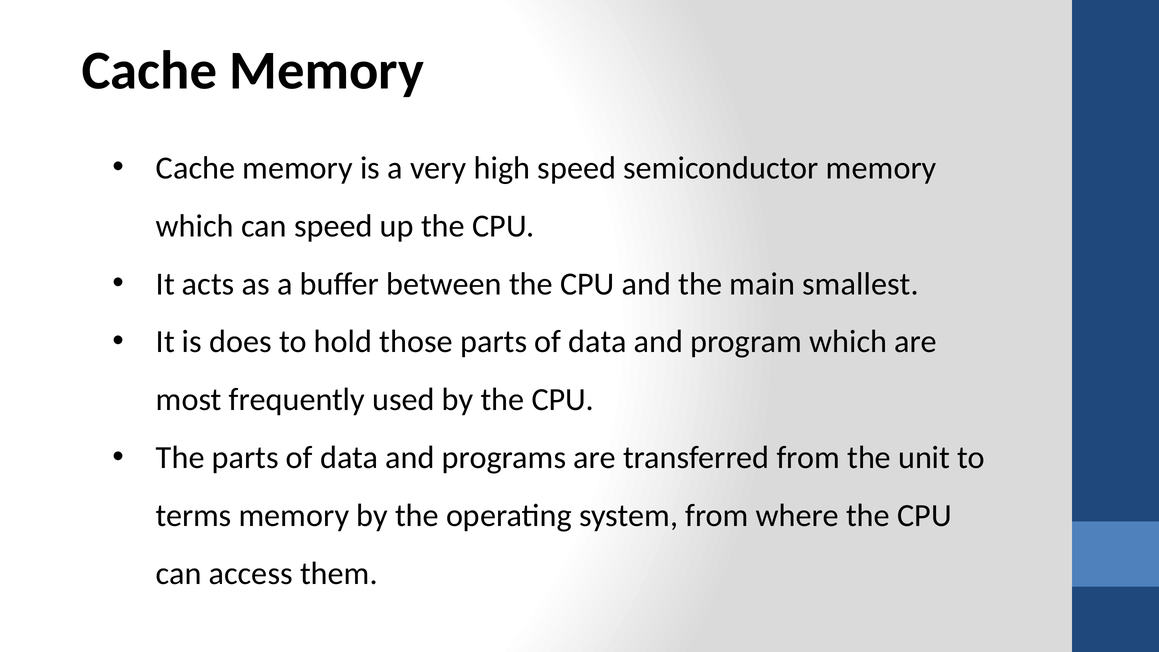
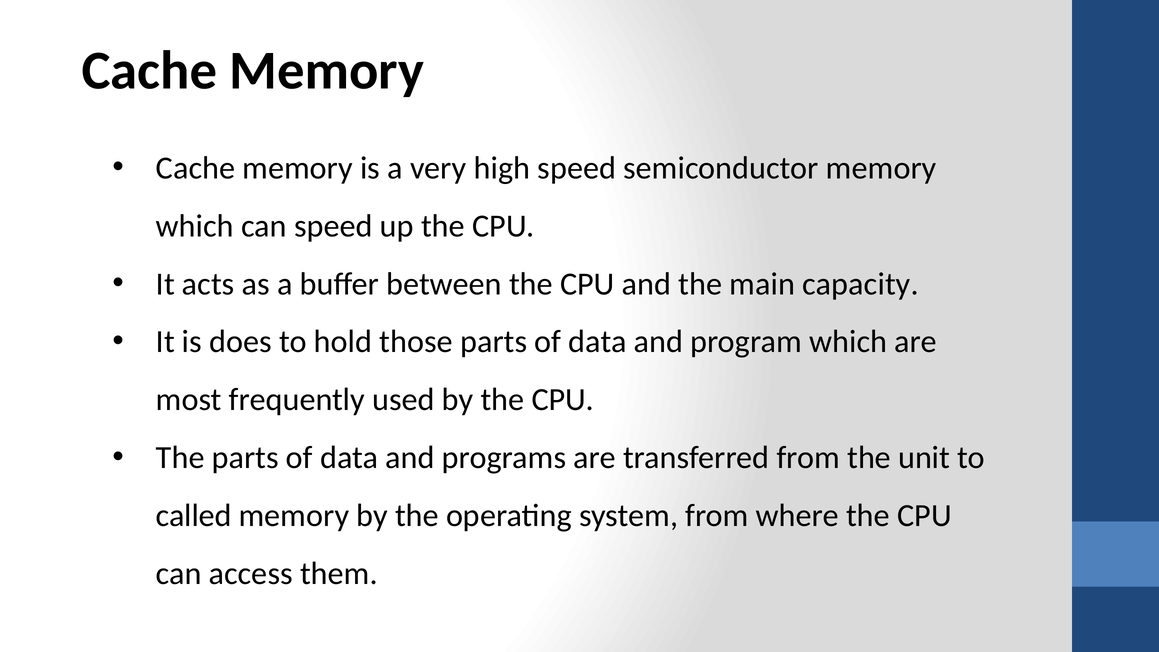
smallest: smallest -> capacity (861, 284)
terms: terms -> called (194, 516)
